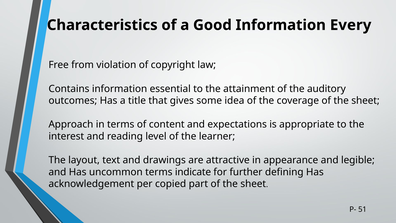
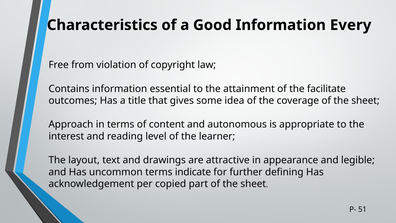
auditory: auditory -> facilitate (326, 89)
expectations: expectations -> autonomous (237, 124)
